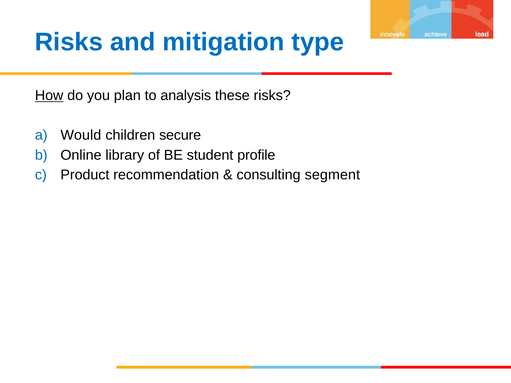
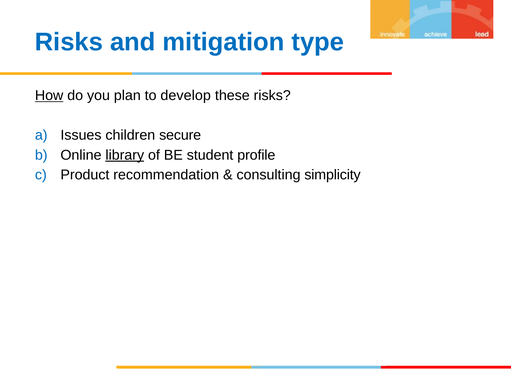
analysis: analysis -> develop (186, 96)
Would: Would -> Issues (81, 135)
library underline: none -> present (125, 155)
segment: segment -> simplicity (333, 175)
